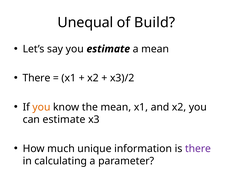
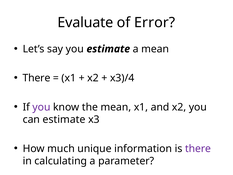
Unequal: Unequal -> Evaluate (85, 23)
Build: Build -> Error (155, 23)
x3)/2: x3)/2 -> x3)/4 (122, 78)
you colour: orange -> purple (41, 107)
